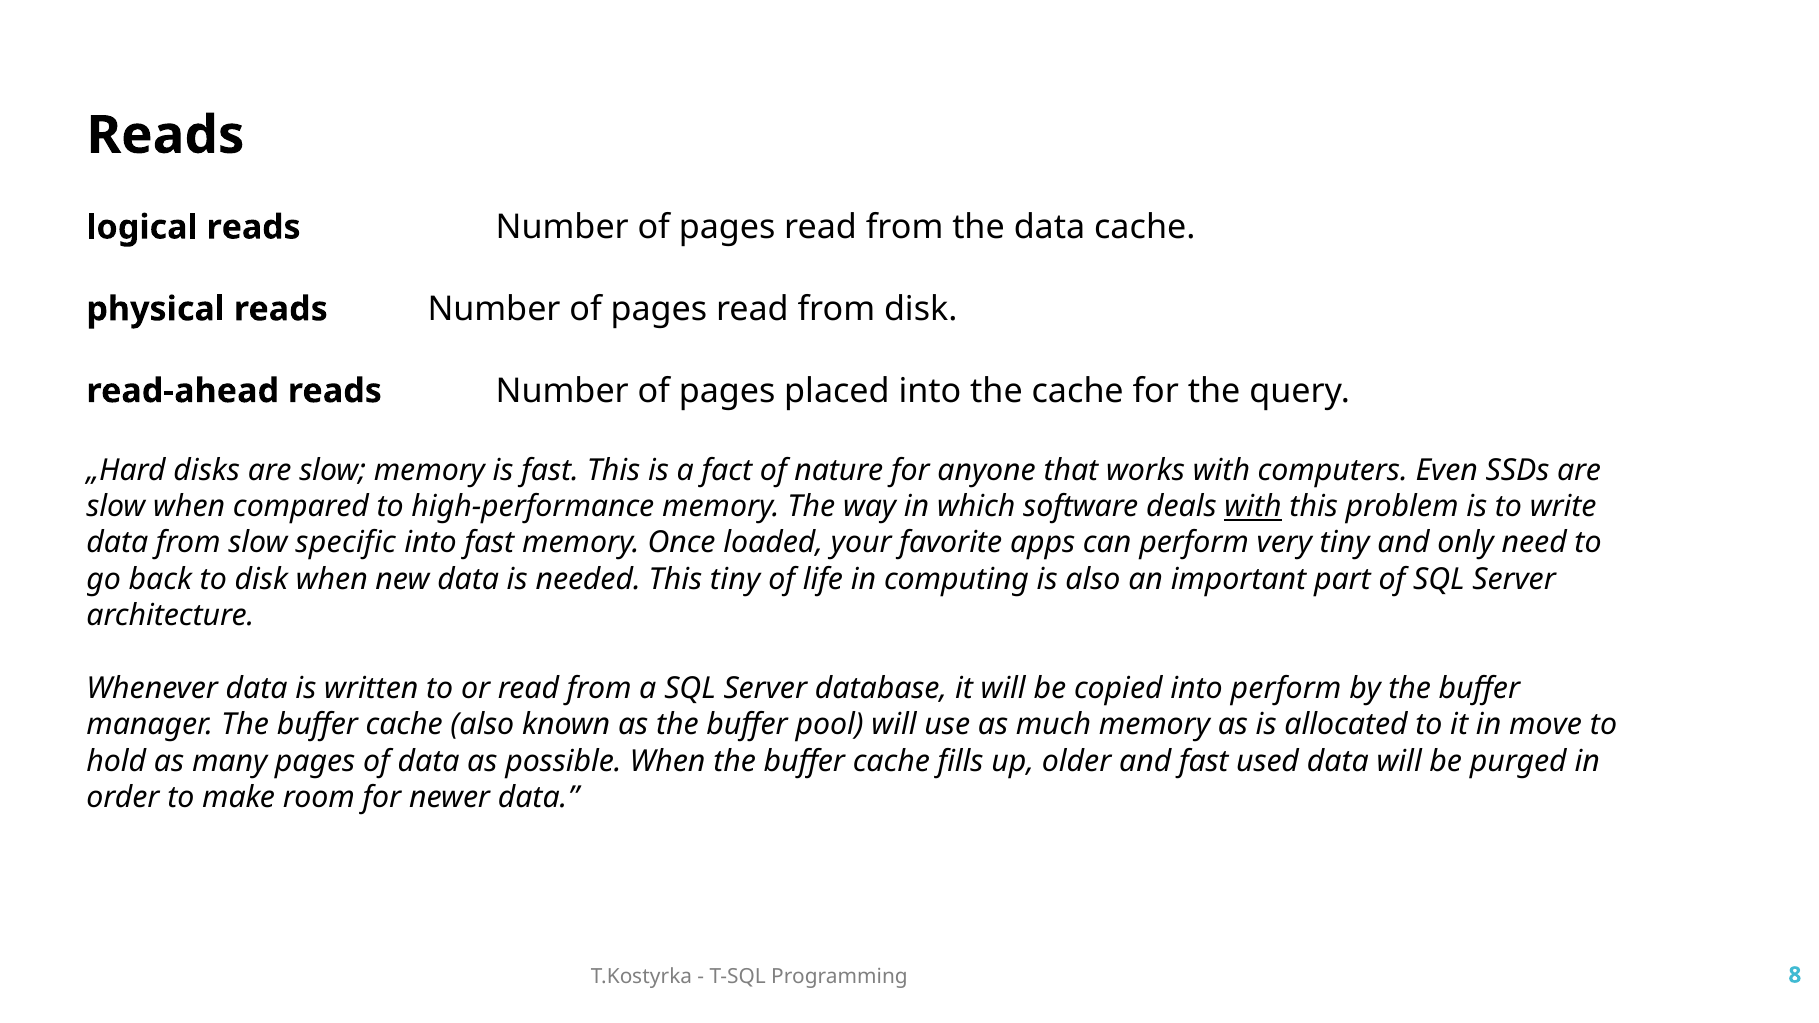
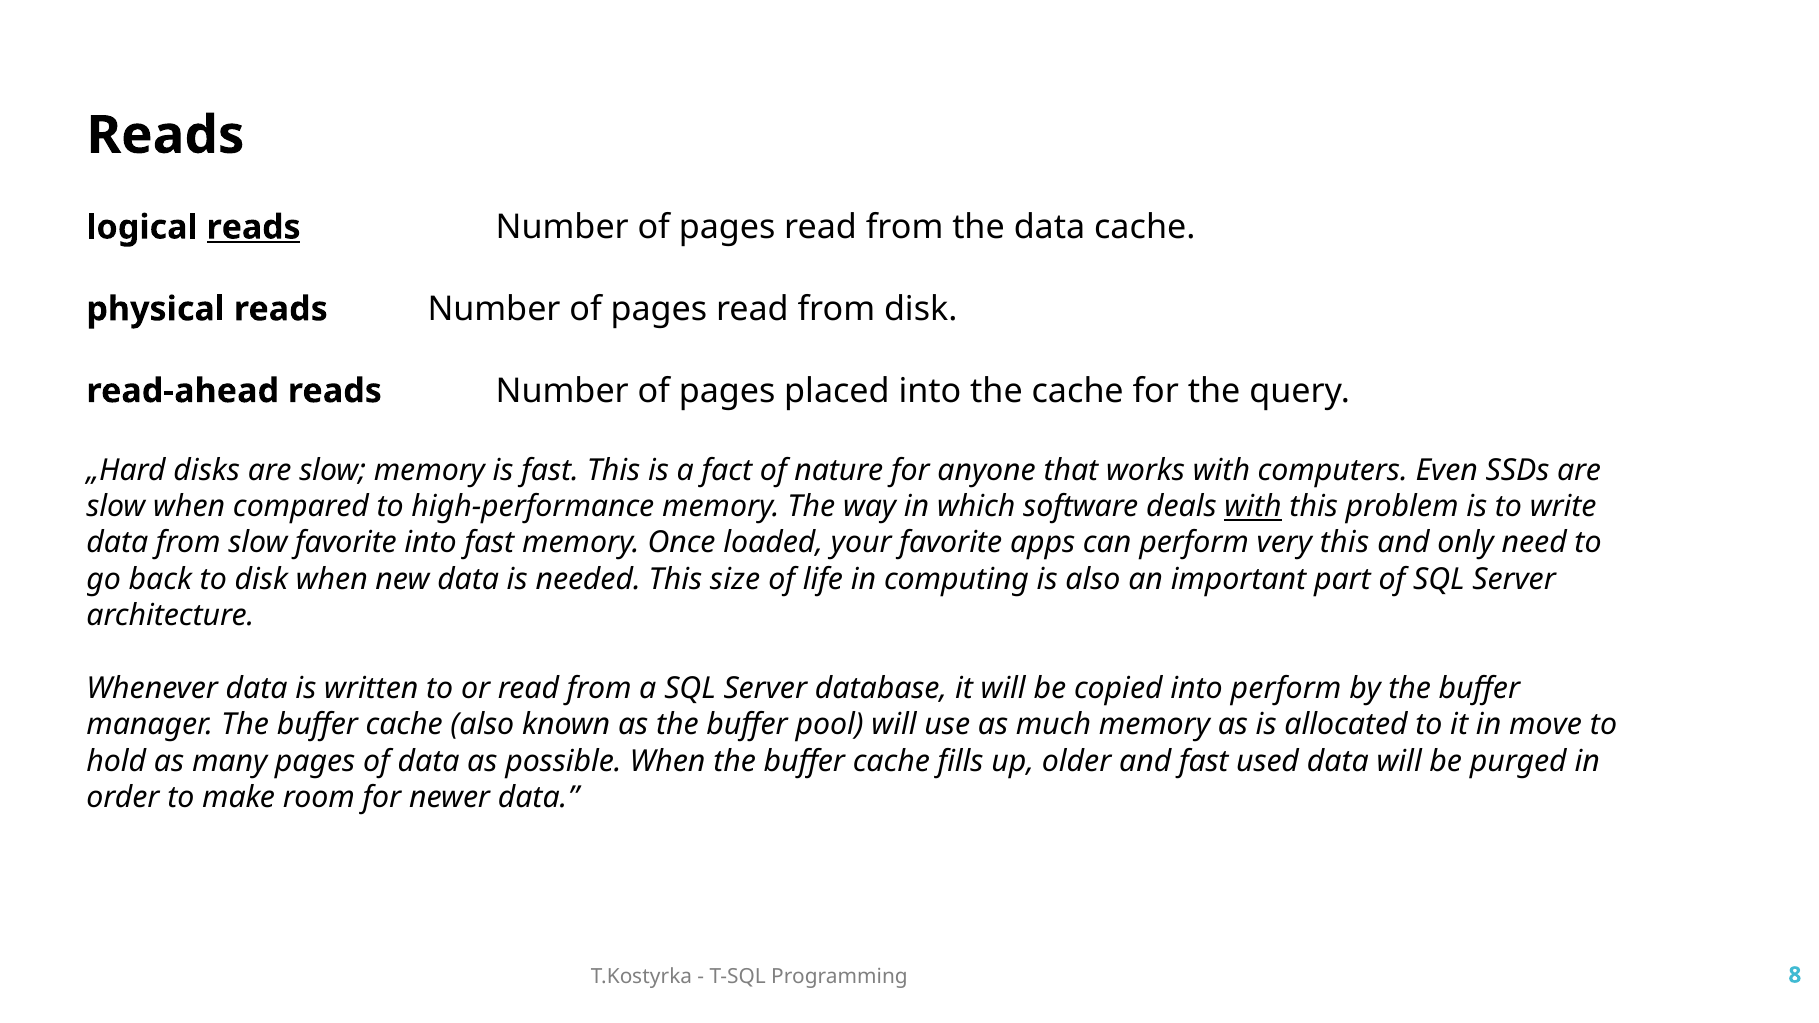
reads underline: none -> present (254, 227)
slow specific: specific -> favorite (346, 543)
very tiny: tiny -> this (1344, 543)
This tiny: tiny -> size (735, 579)
